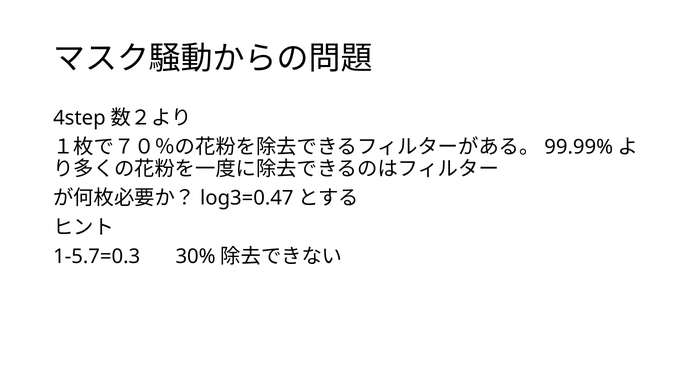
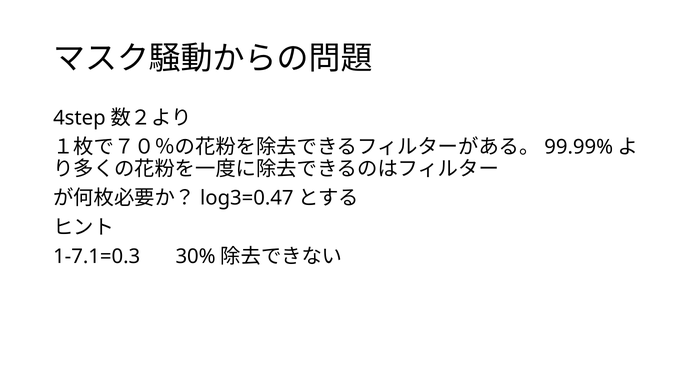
1-5.7=0.3: 1-5.7=0.3 -> 1-7.1=0.3 (97, 257)
